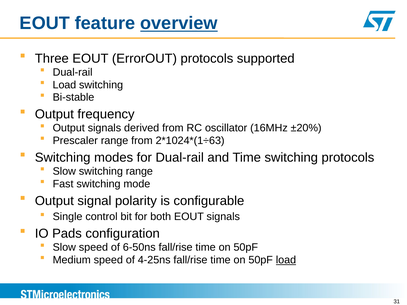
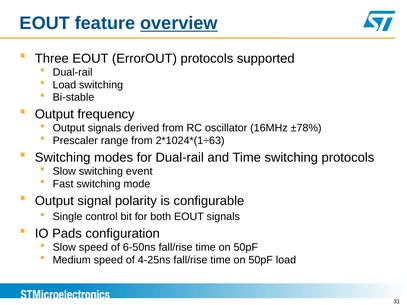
±20%: ±20% -> ±78% (306, 128)
switching range: range -> event (139, 171)
load underline: present -> none (286, 260)
